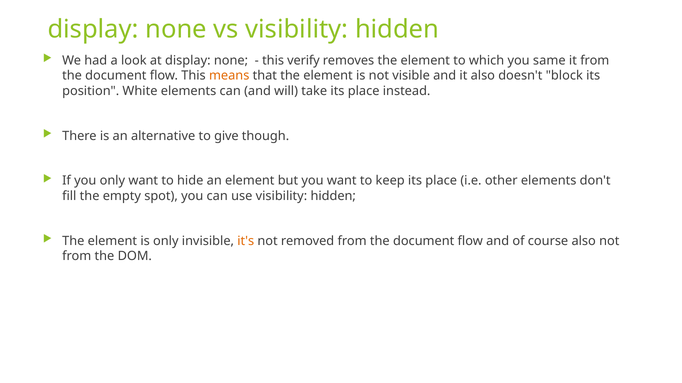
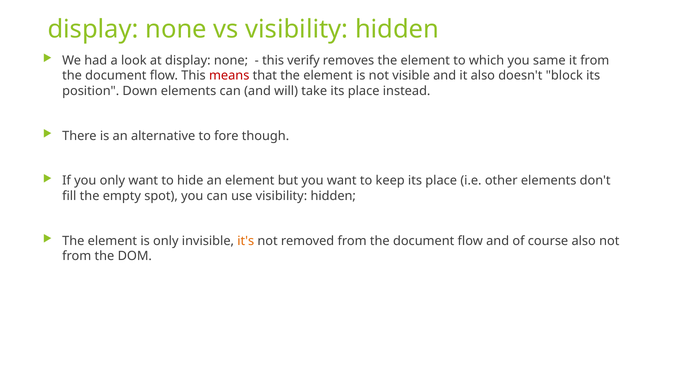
means colour: orange -> red (229, 76)
White: White -> Down (140, 91)
give: give -> fore (226, 136)
